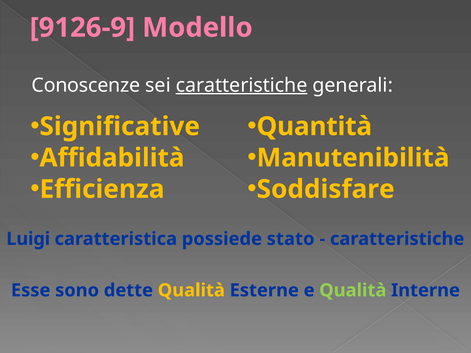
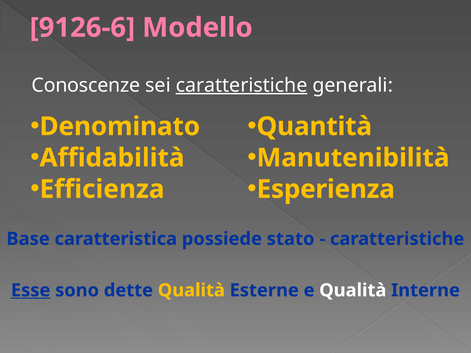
9126-9: 9126-9 -> 9126-6 (82, 28)
Significative: Significative -> Denominato (120, 127)
Soddisfare: Soddisfare -> Esperienza (326, 189)
Luigi: Luigi -> Base (28, 239)
Esse underline: none -> present (31, 291)
Qualità colour: light green -> white (353, 291)
